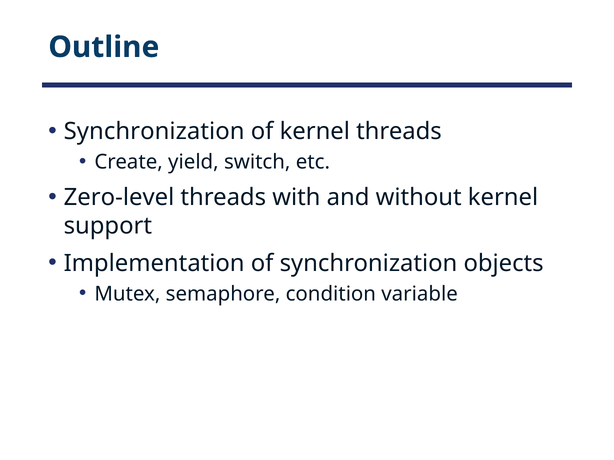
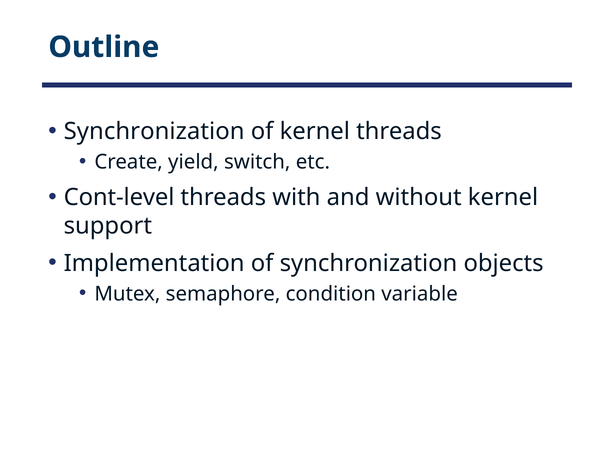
Zero-level: Zero-level -> Cont-level (119, 198)
